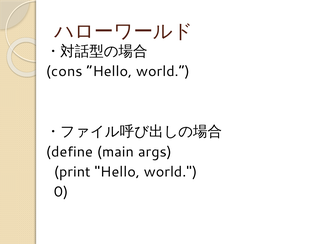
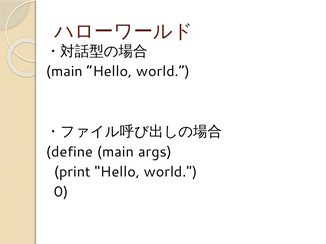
cons: cons -> main (64, 72)
